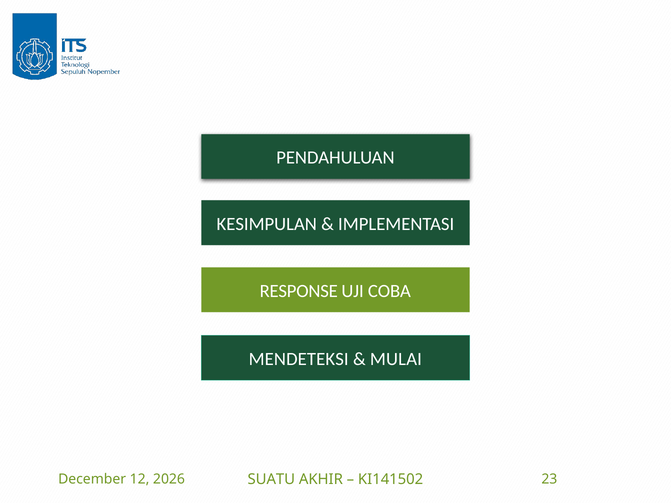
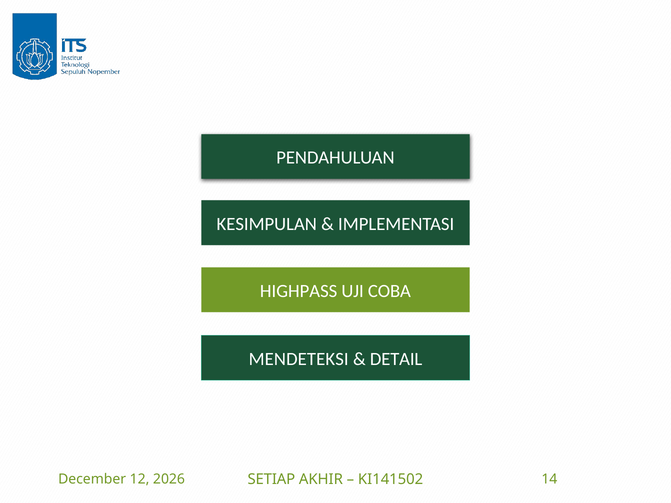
RESPONSE: RESPONSE -> HIGHPASS (299, 291)
MULAI: MULAI -> DETAIL (396, 359)
SUATU: SUATU -> SETIAP (271, 480)
23: 23 -> 14 (549, 480)
